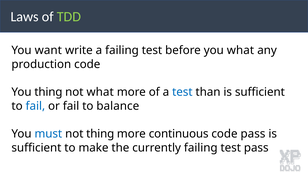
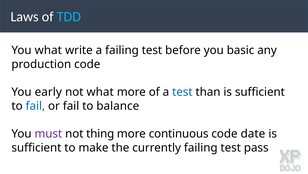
TDD colour: light green -> light blue (69, 17)
You want: want -> what (48, 50)
you what: what -> basic (241, 50)
You thing: thing -> early (48, 92)
must colour: blue -> purple (48, 133)
code pass: pass -> date (253, 133)
